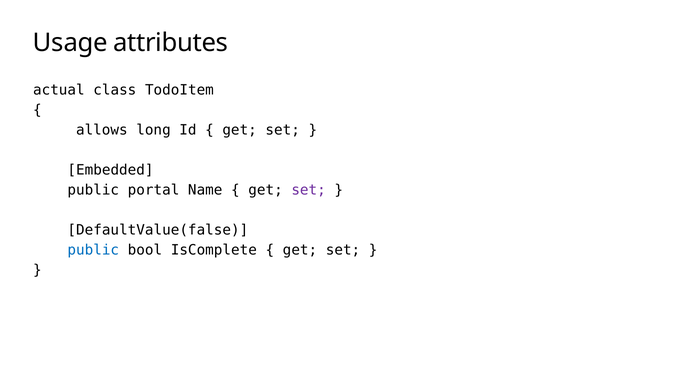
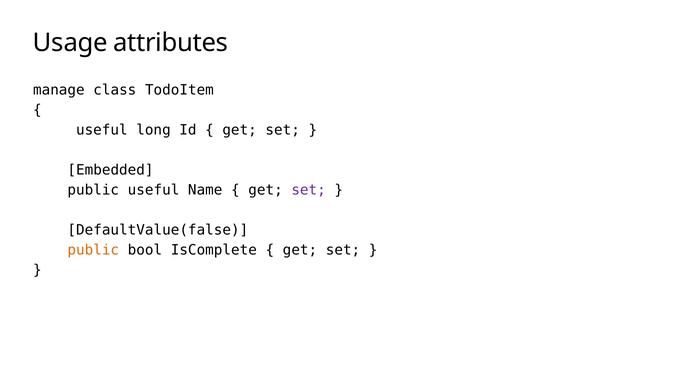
actual: actual -> manage (59, 90)
allows: allows -> useful (102, 130)
public portal: portal -> useful (154, 190)
public colour: blue -> orange (93, 250)
